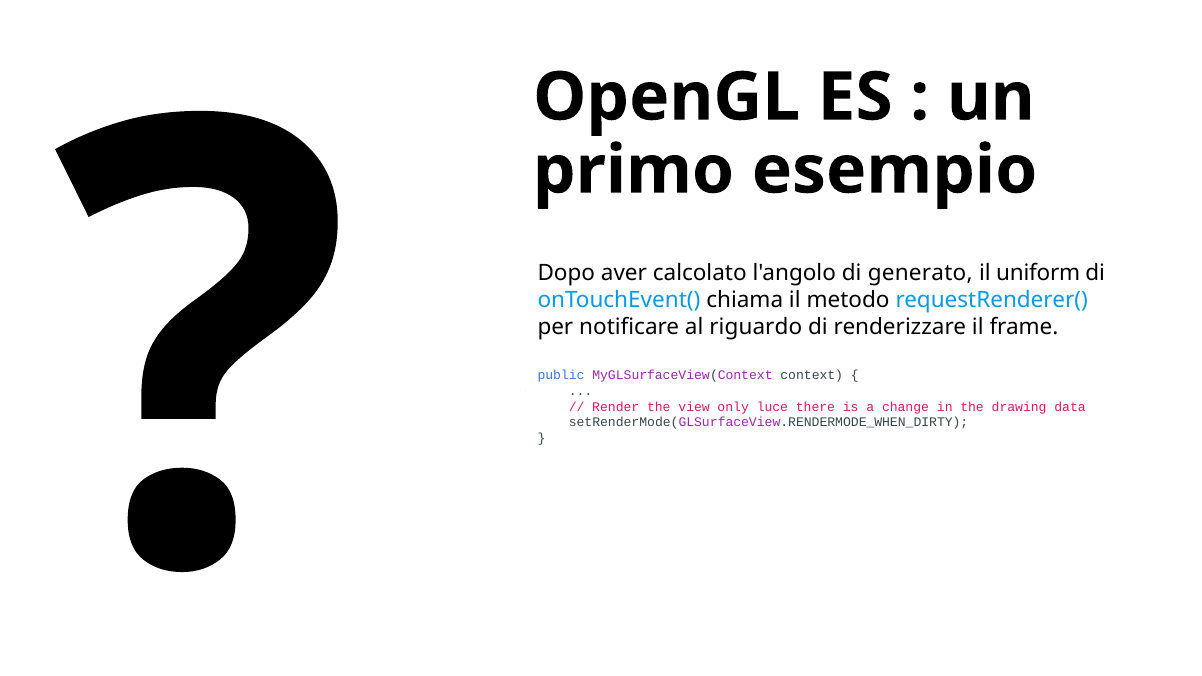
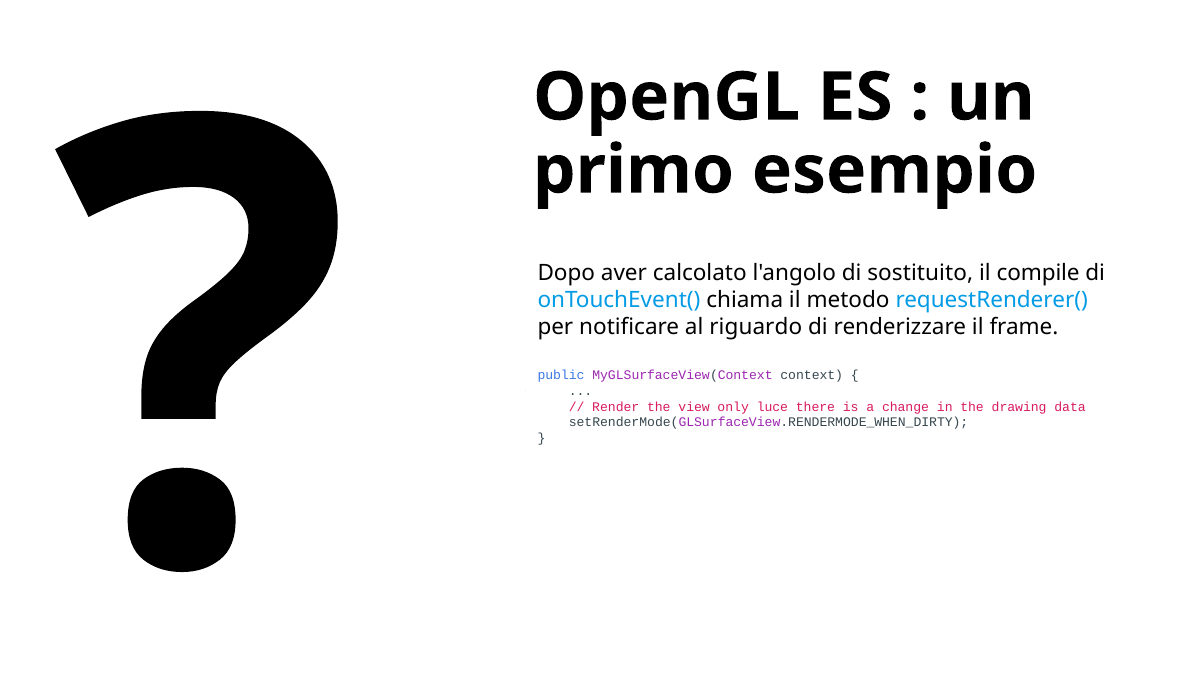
generato: generato -> sostituito (920, 273)
uniform: uniform -> compile (1038, 273)
